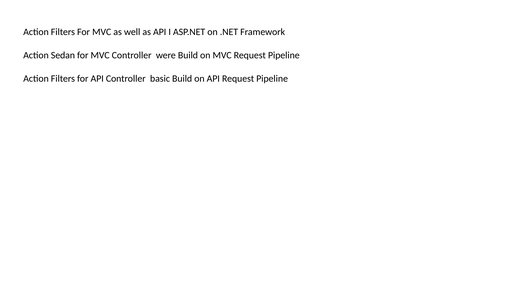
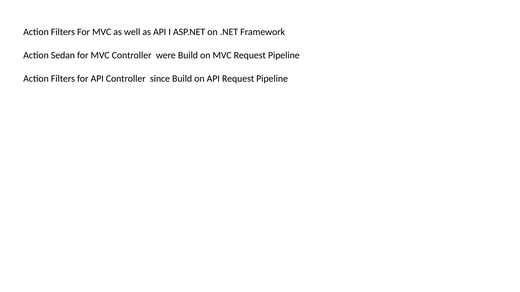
basic: basic -> since (160, 79)
